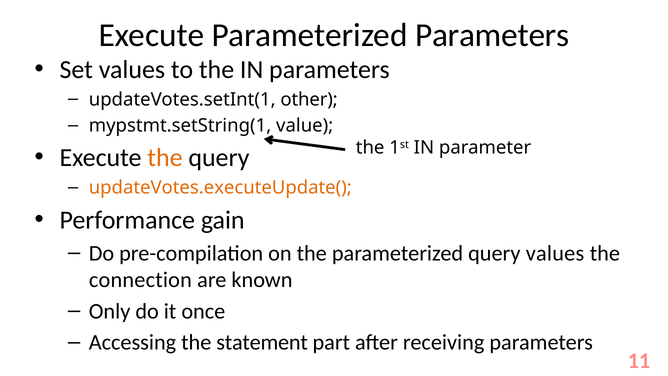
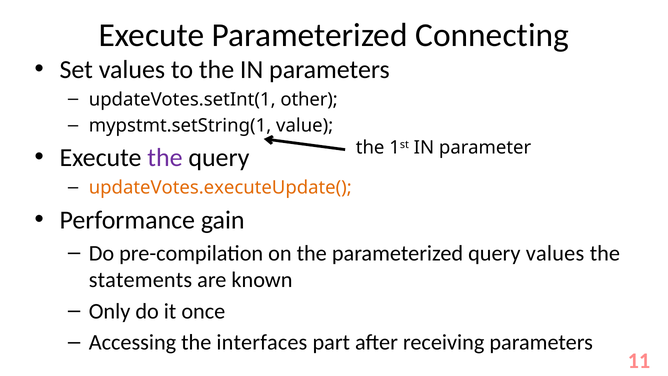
Parameterized Parameters: Parameters -> Connecting (492, 35)
the colour: orange -> purple (165, 158)
connection: connection -> statements (140, 280)
statement: statement -> interfaces (262, 342)
